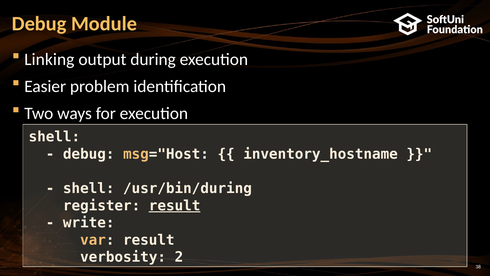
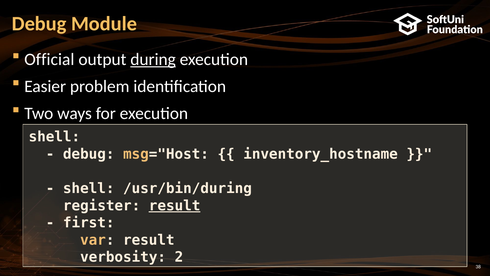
Linking: Linking -> Official (49, 59)
during underline: none -> present (153, 59)
write: write -> first (89, 223)
